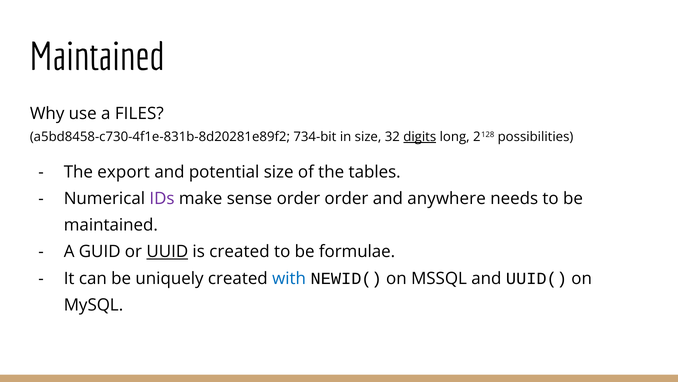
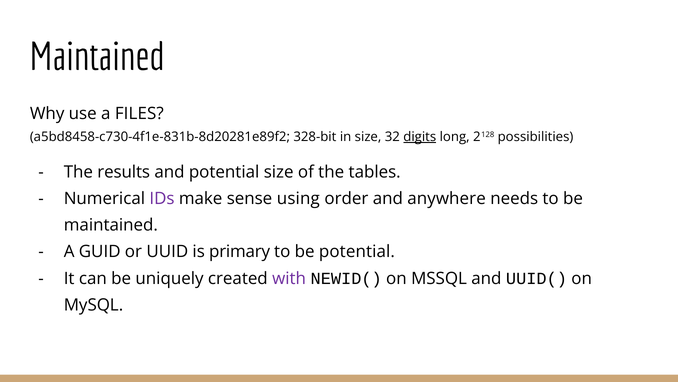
734-bit: 734-bit -> 328-bit (315, 137)
export: export -> results (124, 172)
sense order: order -> using (298, 198)
UUID underline: present -> none (167, 251)
is created: created -> primary (240, 251)
be formulae: formulae -> potential (357, 251)
with colour: blue -> purple (289, 278)
